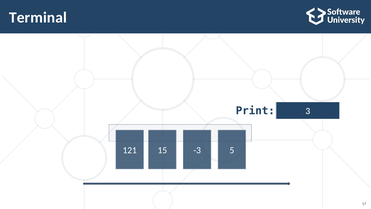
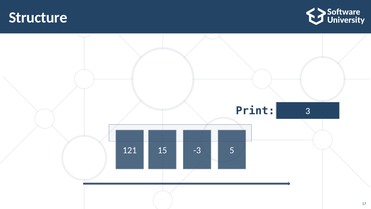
Terminal: Terminal -> Structure (38, 18)
